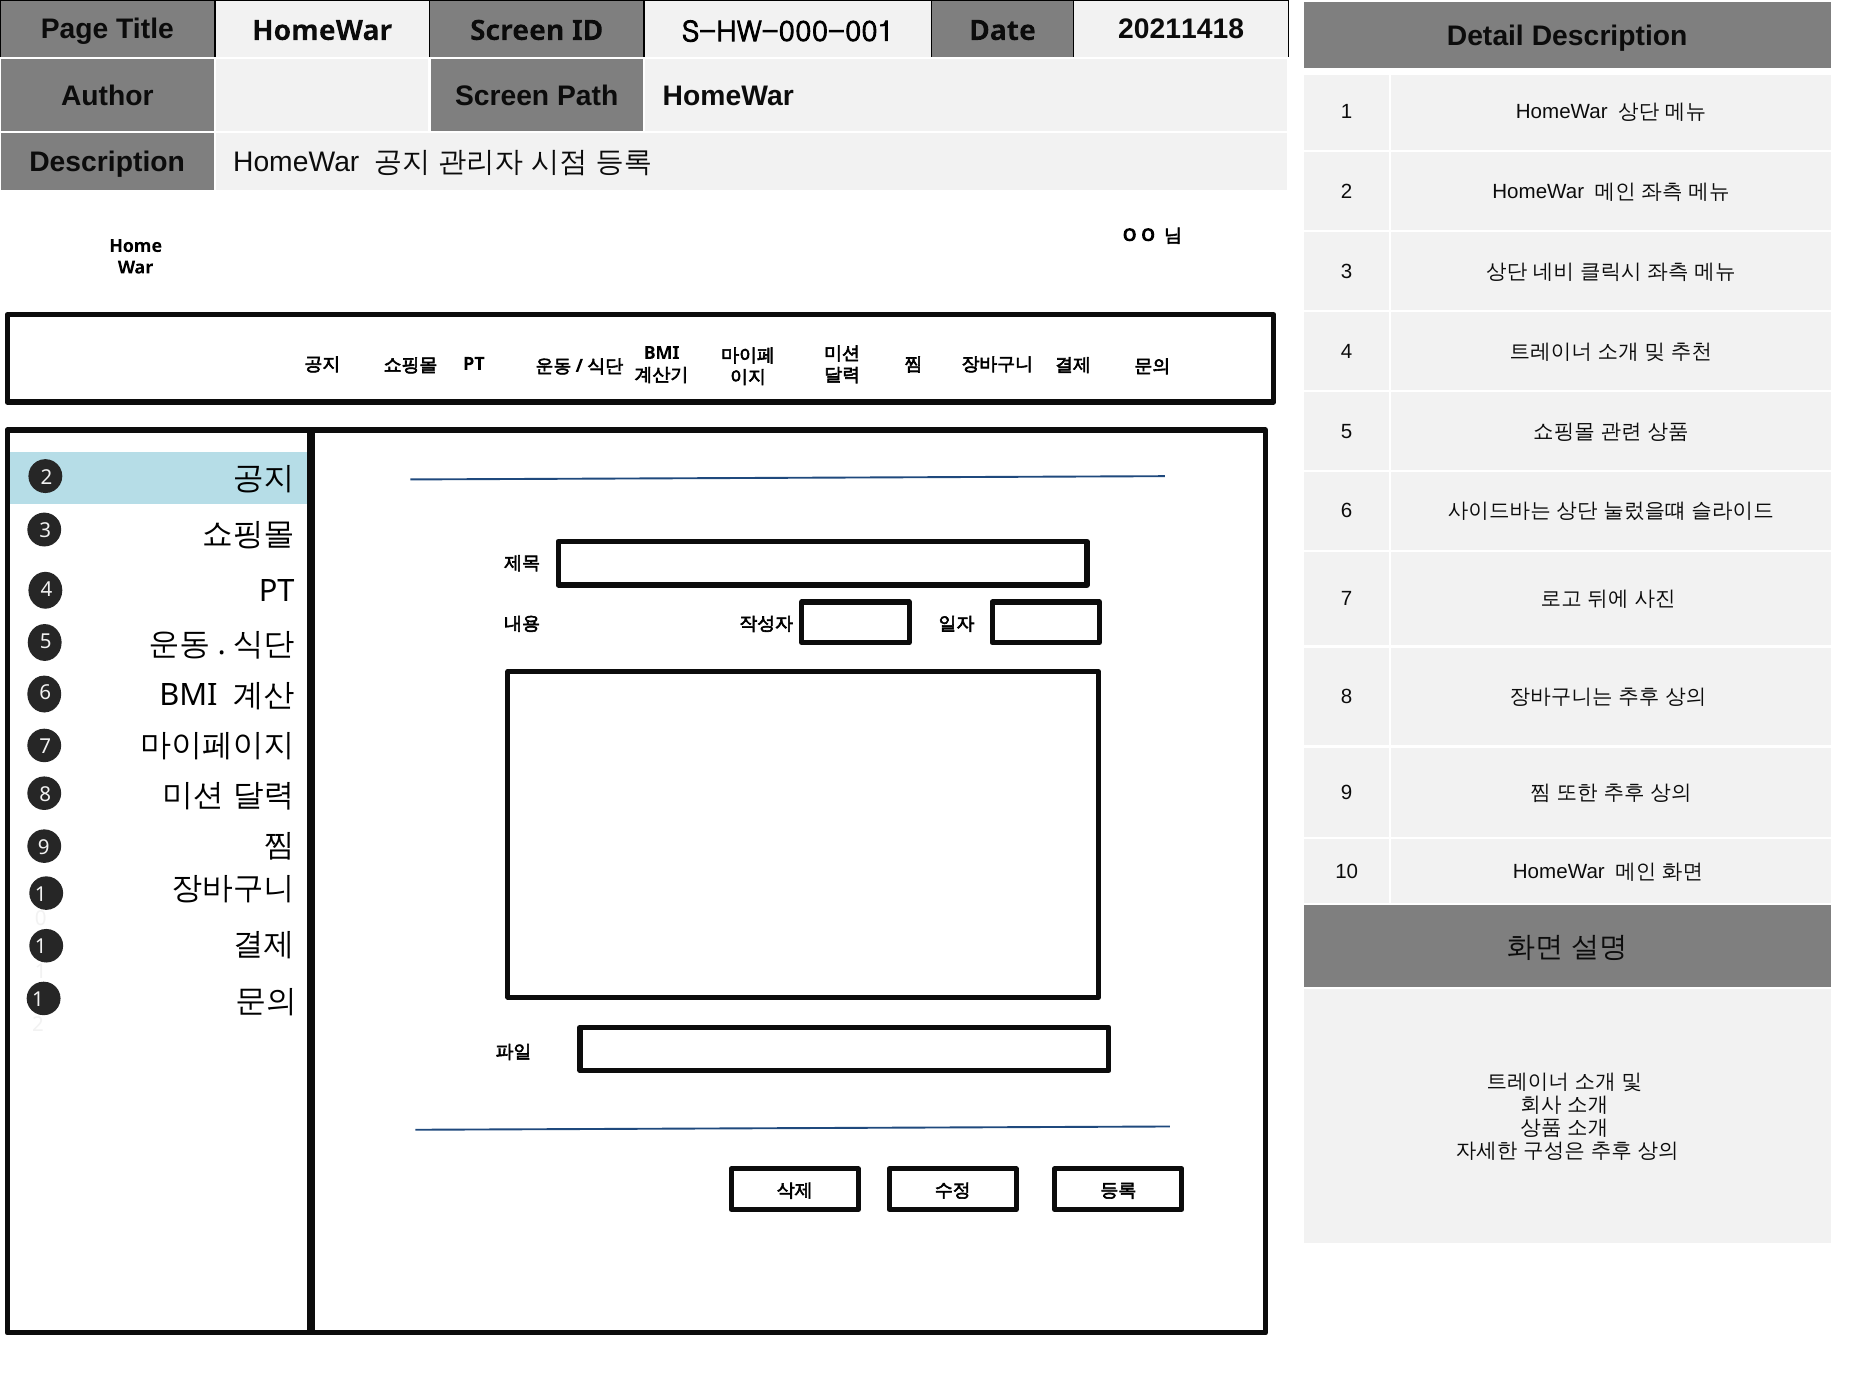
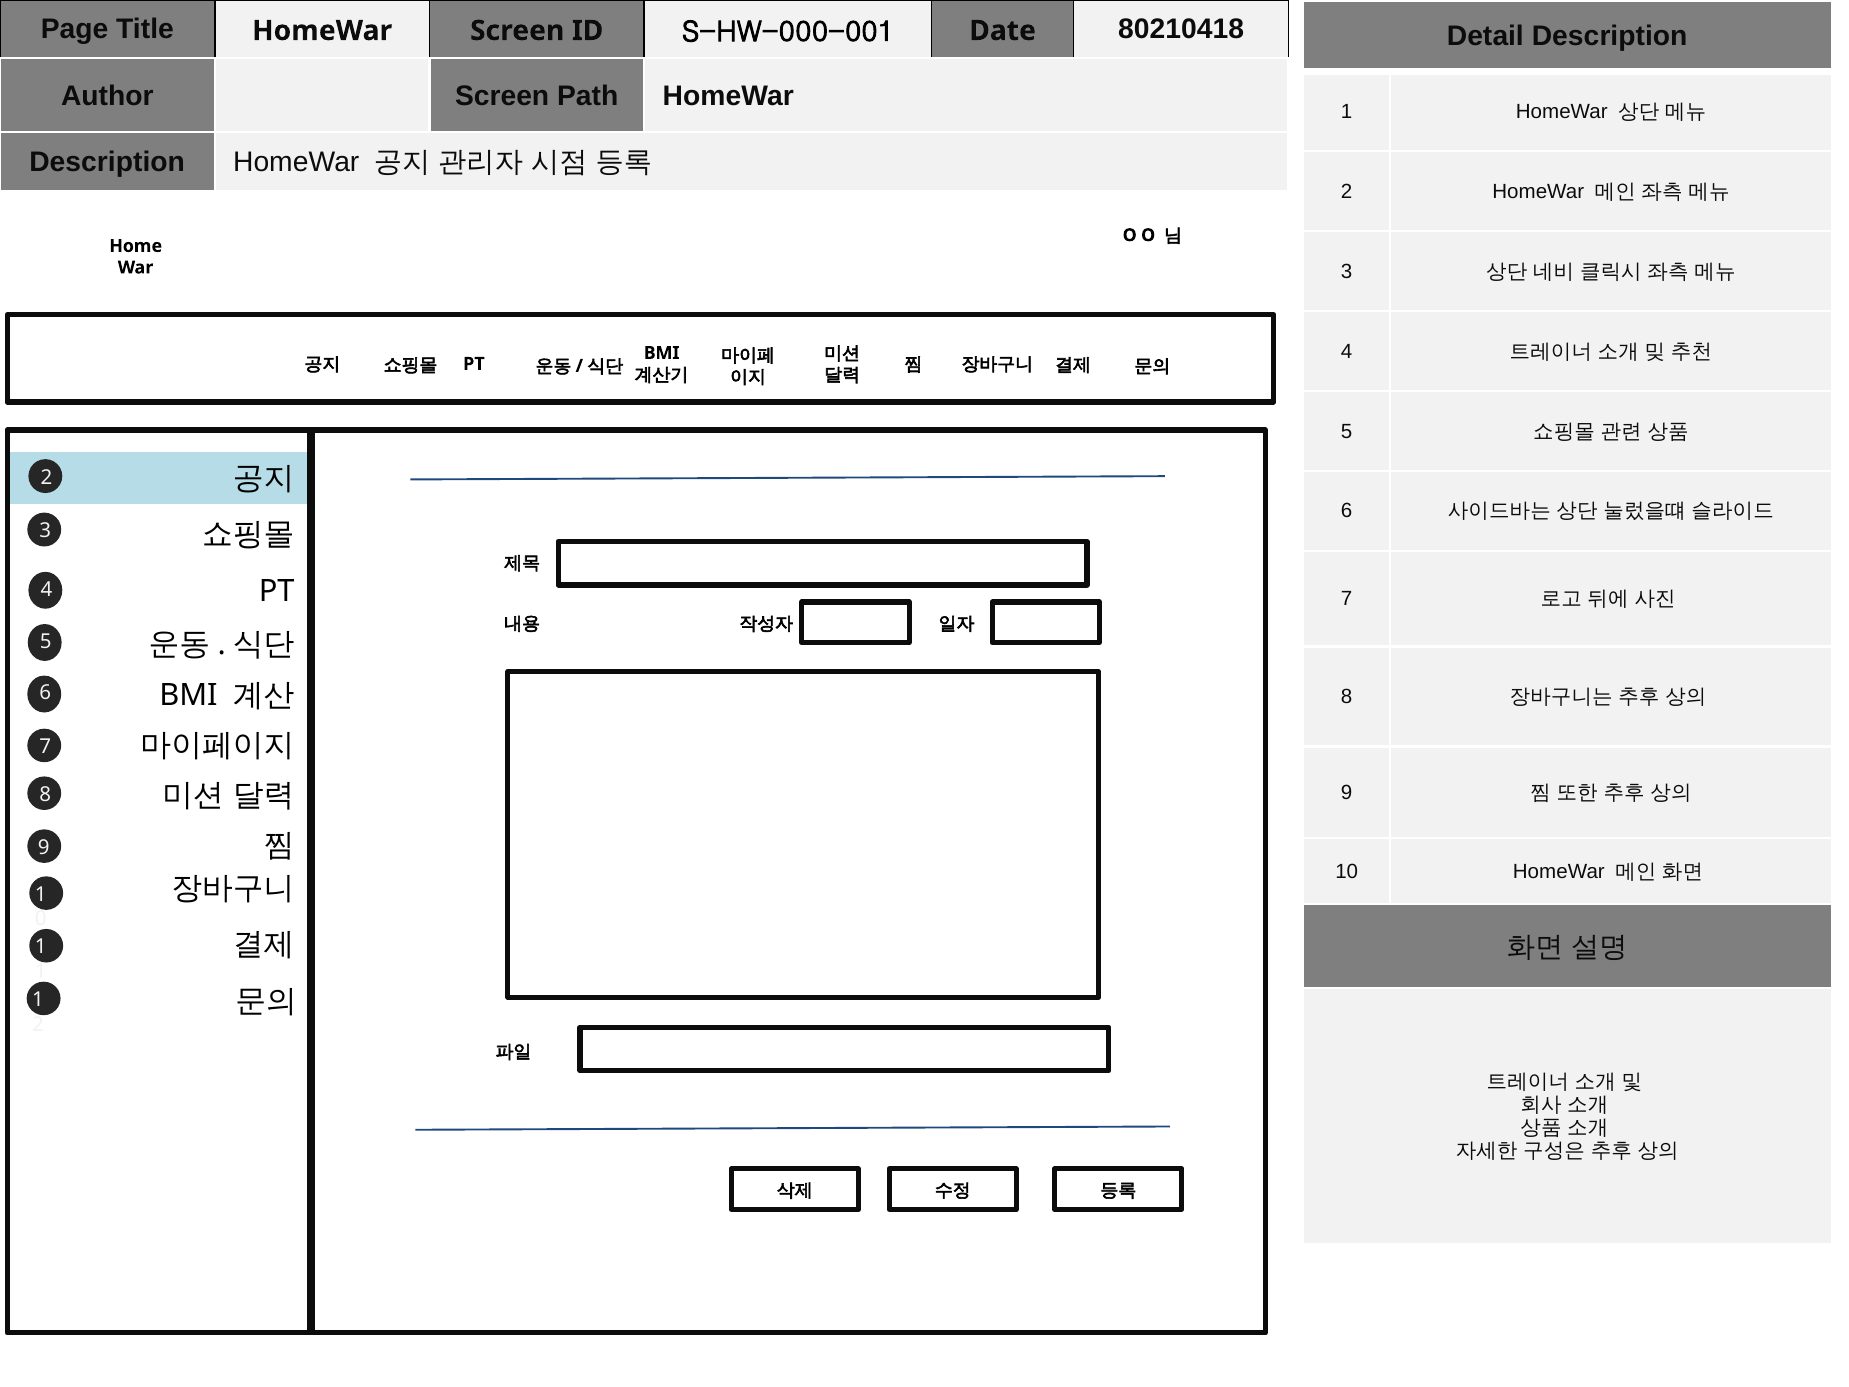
20211418: 20211418 -> 80210418 (1181, 30)
